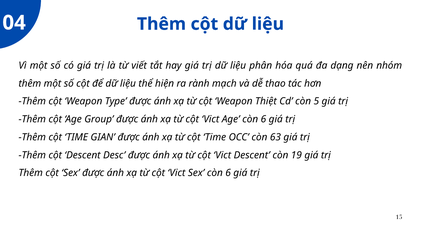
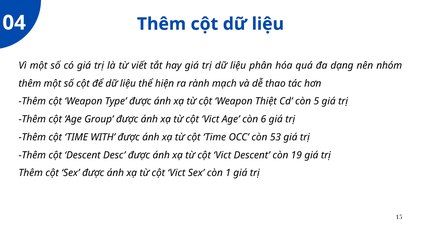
GIAN: GIAN -> WITH (103, 137)
63: 63 -> 53 (275, 137)
Sex còn 6: 6 -> 1 (228, 173)
